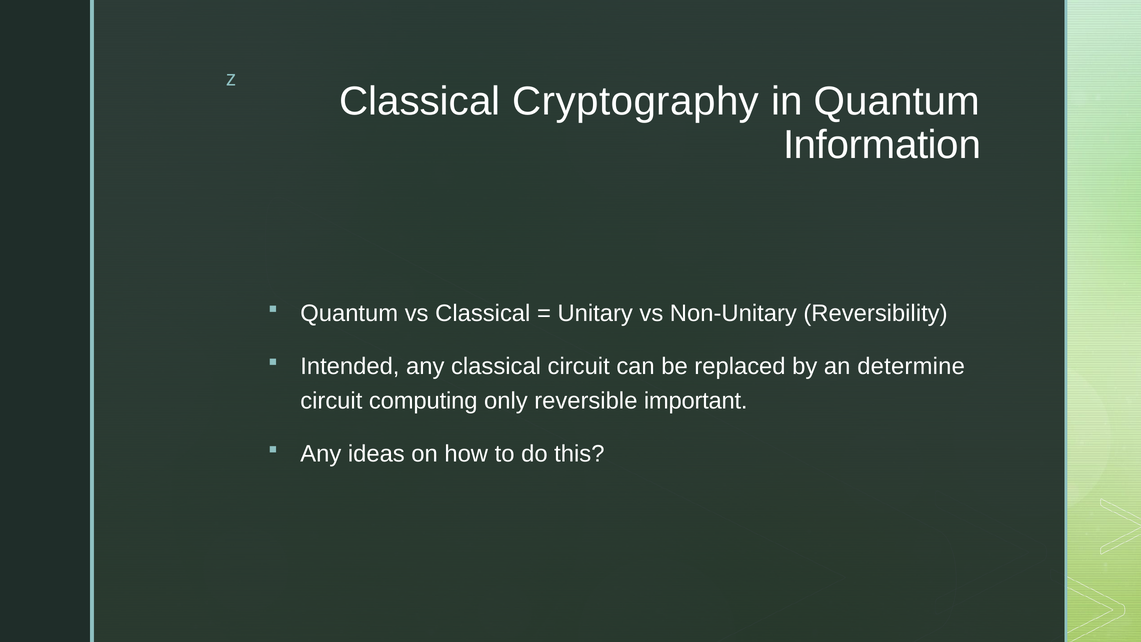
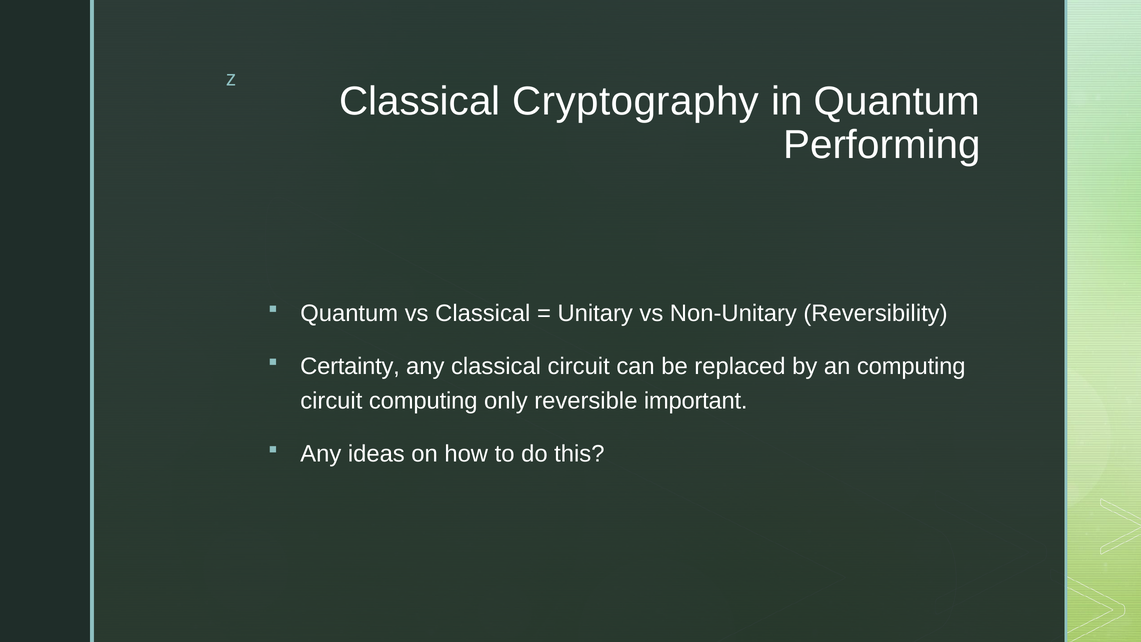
Information: Information -> Performing (882, 145)
Intended: Intended -> Certainty (350, 366)
an determine: determine -> computing (911, 366)
